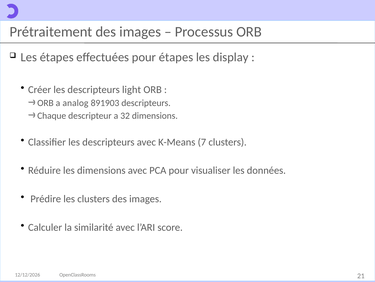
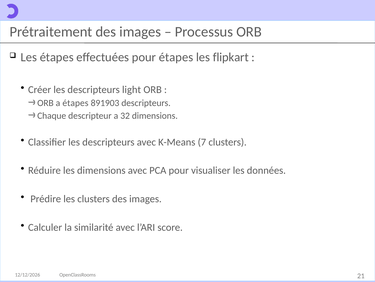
display: display -> flipkart (231, 57)
a analog: analog -> étapes (75, 103)
